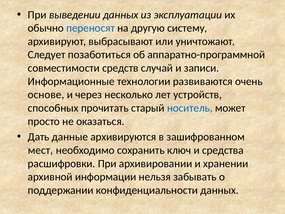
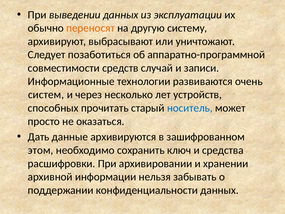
переносят colour: blue -> orange (91, 28)
основе: основе -> систем (46, 95)
мест: мест -> этом (41, 150)
